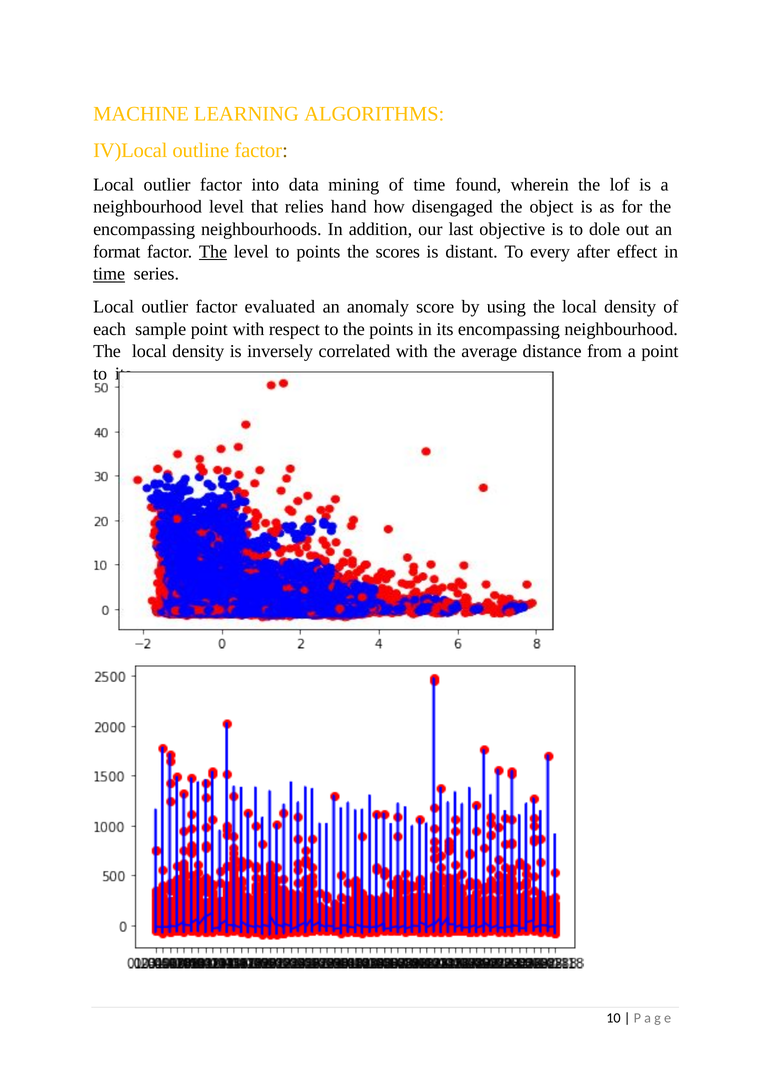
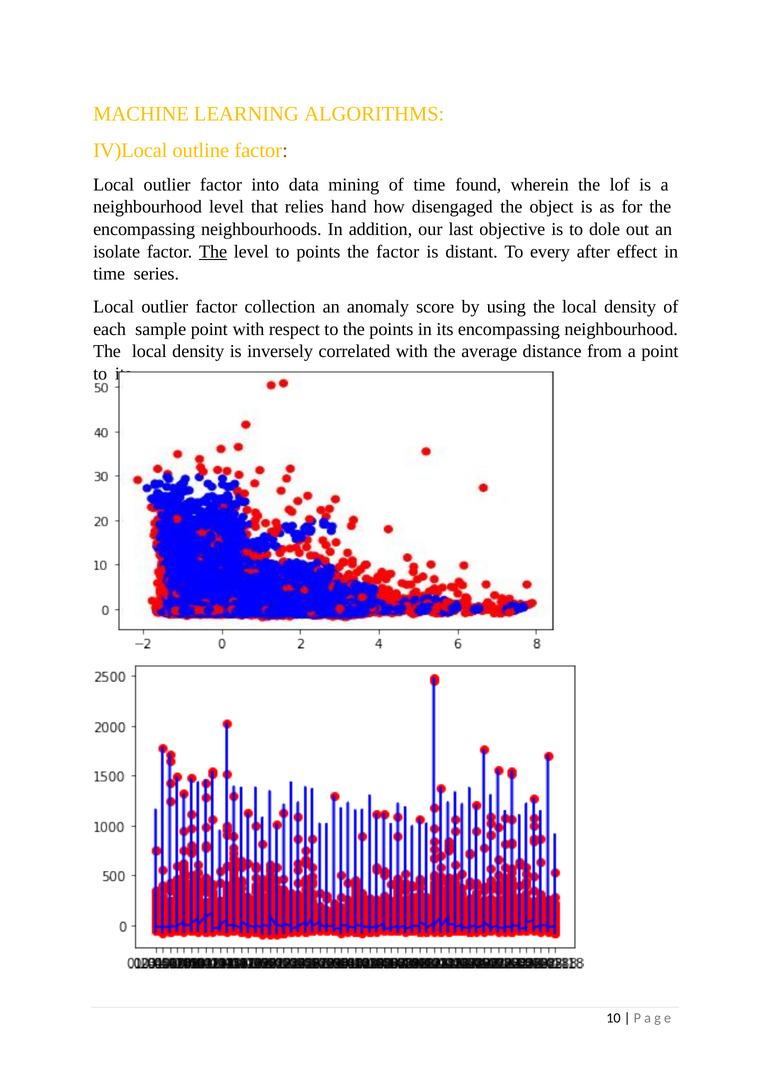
format: format -> isolate (117, 252)
the scores: scores -> factor (398, 252)
time underline: present -> none (109, 274)
evaluated: evaluated -> collection (280, 307)
